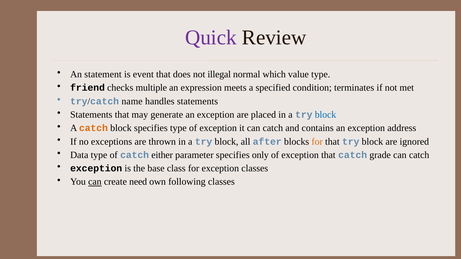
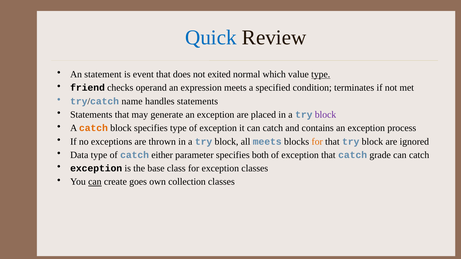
Quick colour: purple -> blue (211, 37)
illegal: illegal -> exited (219, 74)
type underline: none -> present (321, 74)
multiple: multiple -> operand (151, 88)
block colour: blue -> purple (326, 115)
address: address -> process (402, 128)
all after: after -> meets (267, 142)
only: only -> both (260, 155)
need: need -> goes (138, 182)
following: following -> collection (187, 182)
